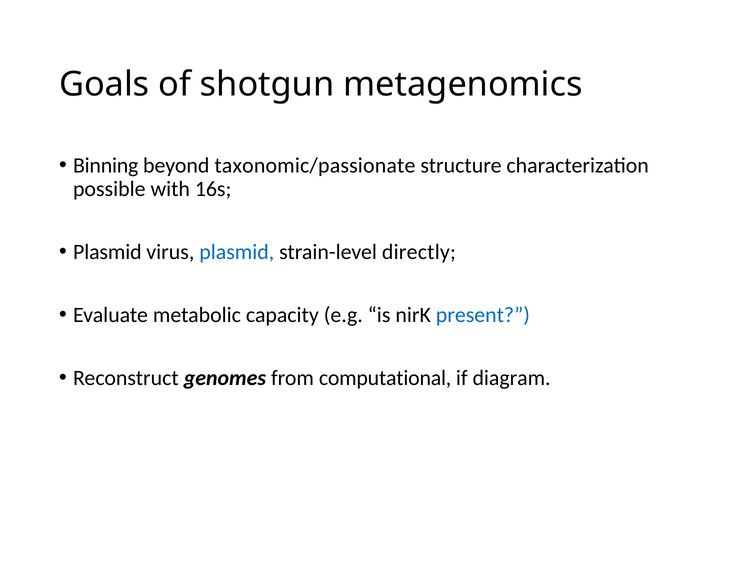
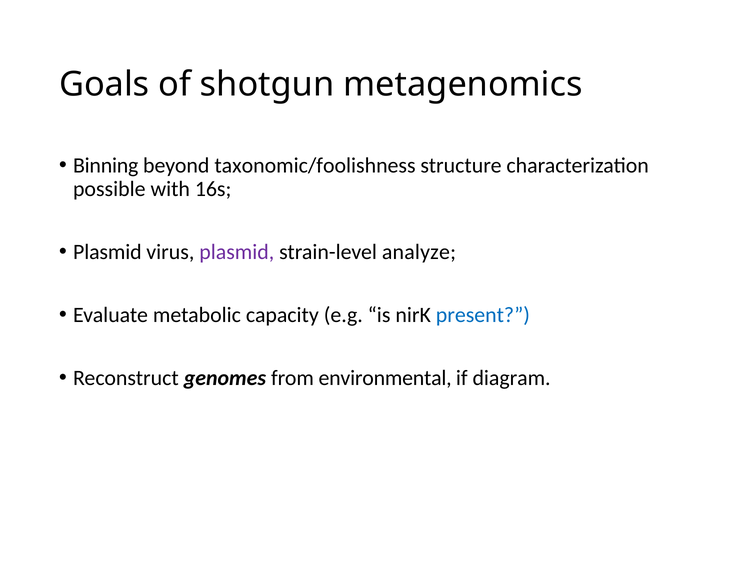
taxonomic/passionate: taxonomic/passionate -> taxonomic/foolishness (315, 165)
plasmid colour: blue -> purple (237, 252)
directly: directly -> analyze (419, 252)
computational: computational -> environmental (385, 377)
